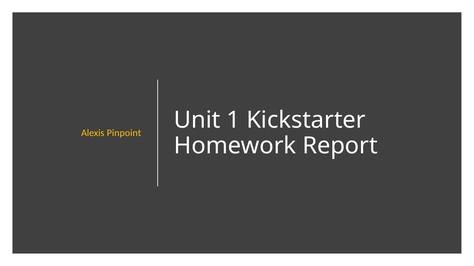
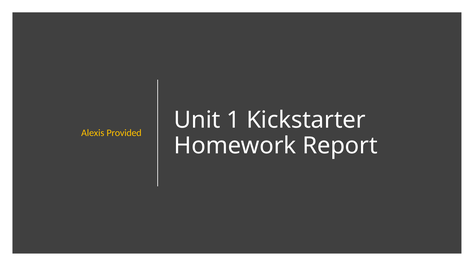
Pinpoint: Pinpoint -> Provided (124, 133)
